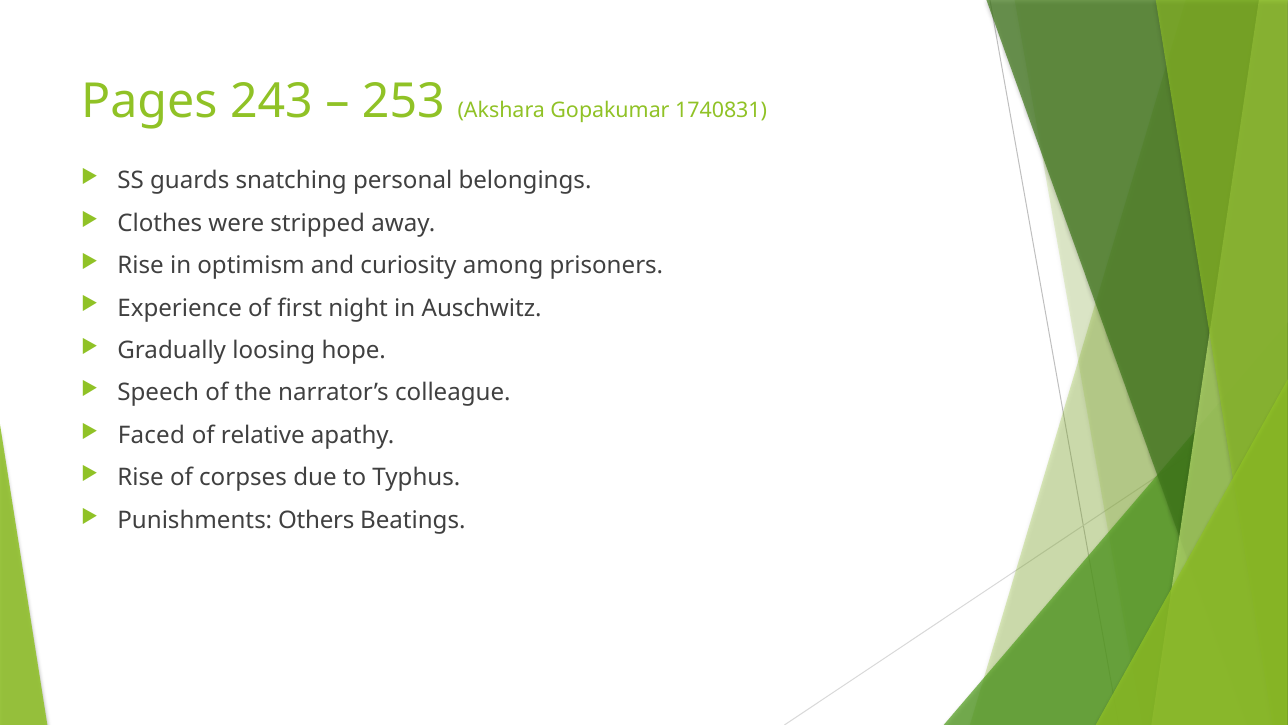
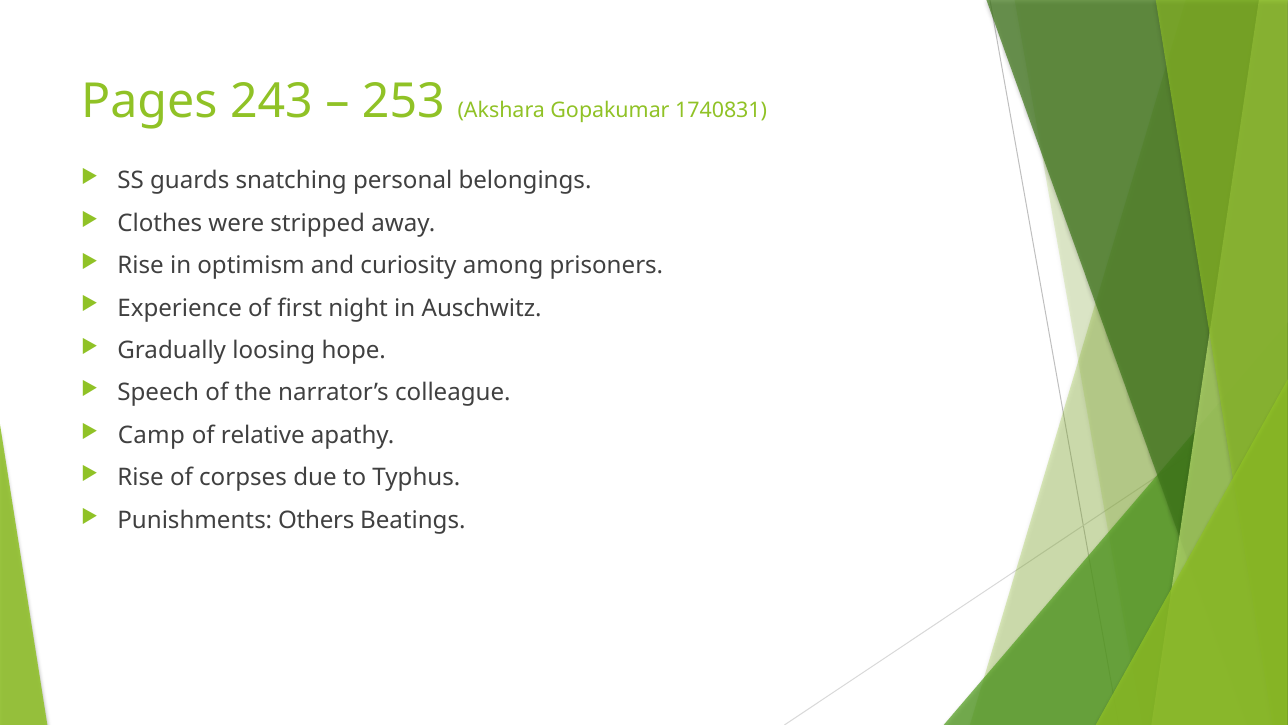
Faced: Faced -> Camp (151, 435)
